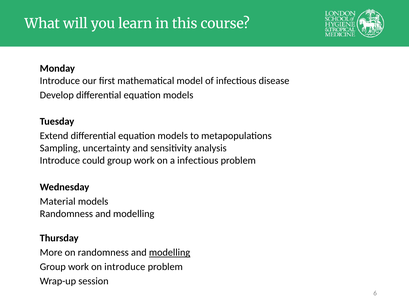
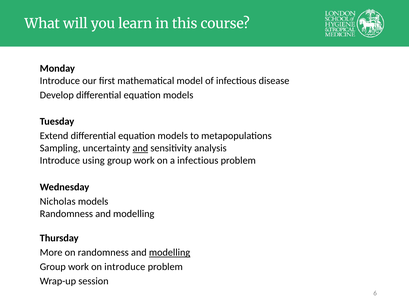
and underline: none -> present (140, 148)
could: could -> using (94, 160)
Material: Material -> Nicholas (58, 201)
